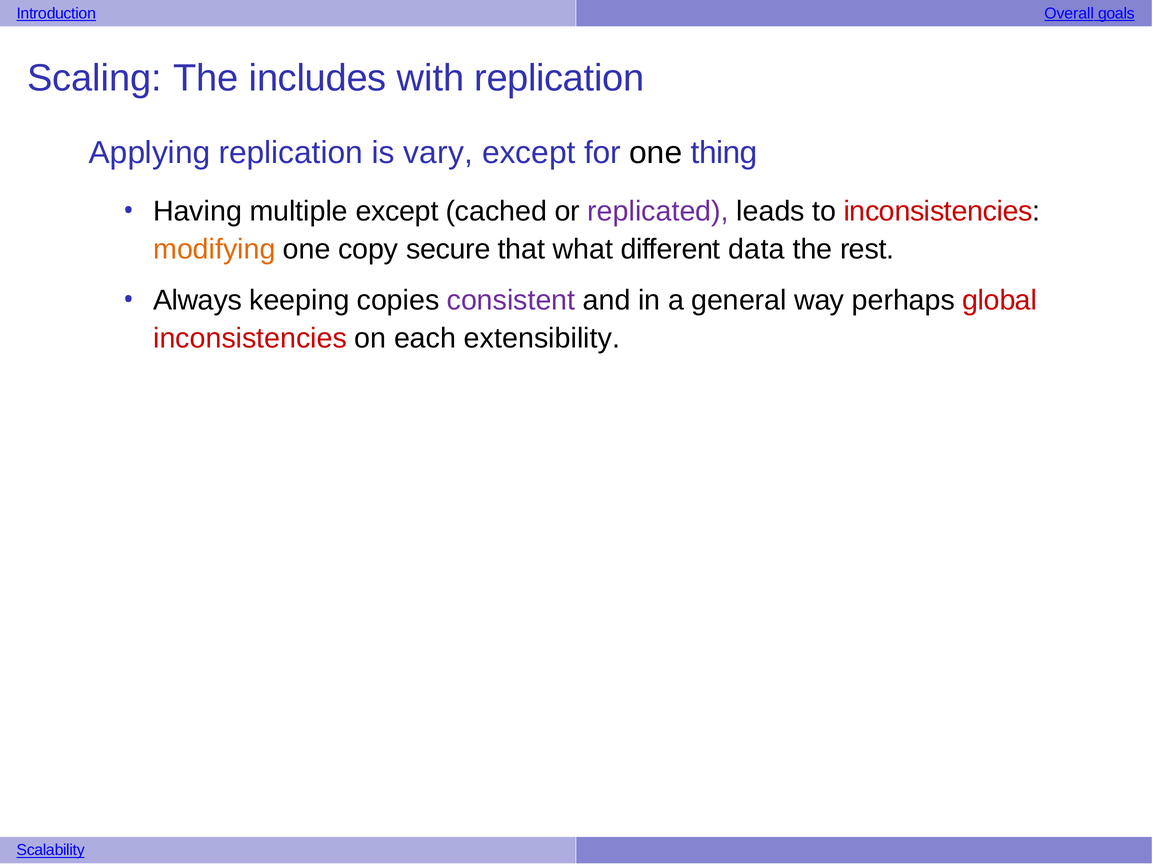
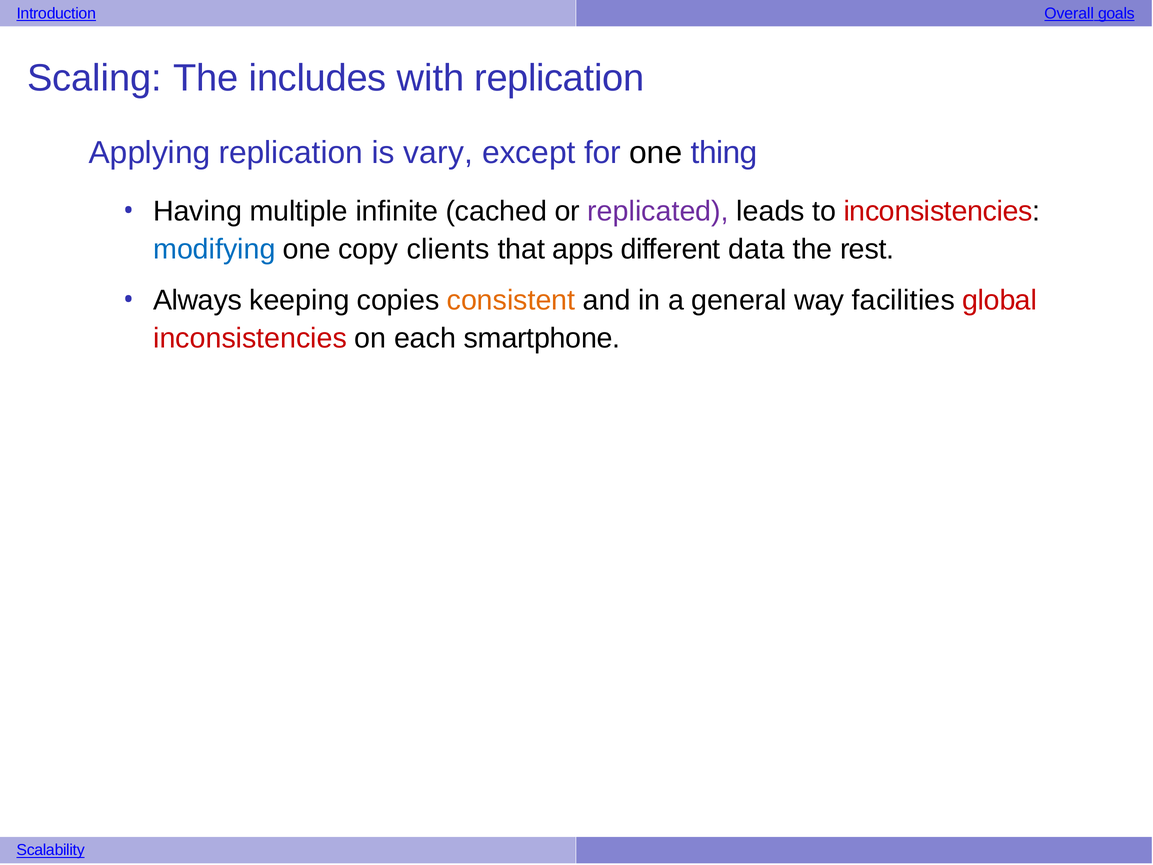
multiple except: except -> infinite (397, 211)
modifying colour: orange -> blue (214, 250)
secure: secure -> clients (448, 250)
what: what -> apps (583, 250)
consistent colour: purple -> orange (511, 300)
perhaps: perhaps -> facilities (903, 300)
extensibility: extensibility -> smartphone (542, 339)
